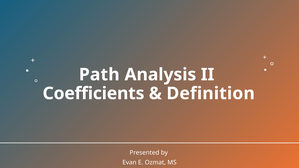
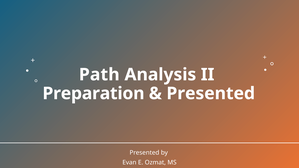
Coefficients: Coefficients -> Preparation (93, 94)
Definition: Definition -> Presented (211, 94)
